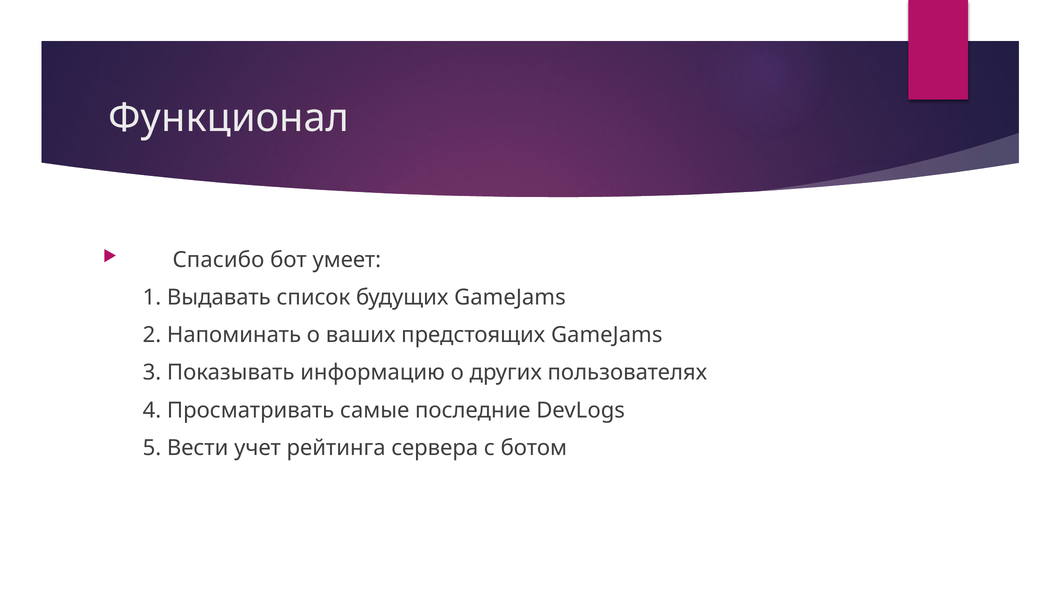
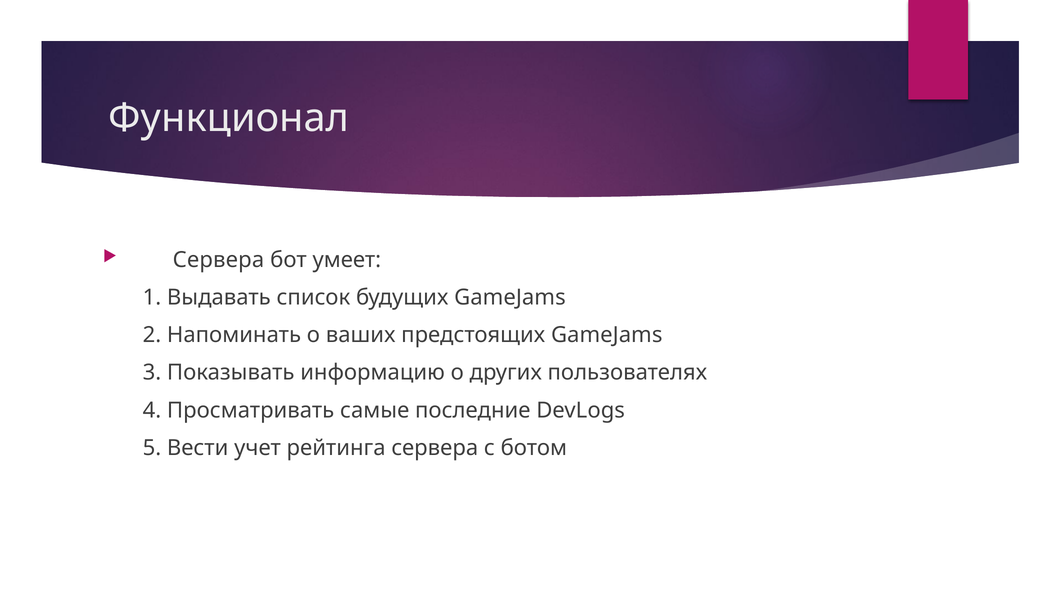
Спасибо: Спасибо -> Сервера (218, 260)
